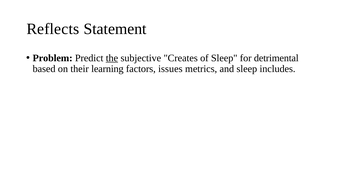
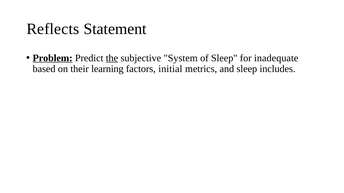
Problem underline: none -> present (53, 58)
Creates: Creates -> System (181, 58)
detrimental: detrimental -> inadequate (276, 58)
issues: issues -> initial (170, 69)
